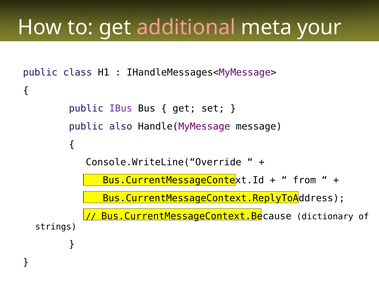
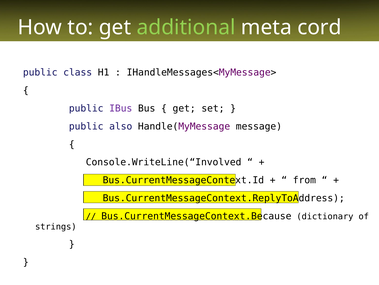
additional colour: pink -> light green (186, 27)
your: your -> cord (319, 27)
Console.WriteLine(“Override: Console.WriteLine(“Override -> Console.WriteLine(“Involved (164, 162)
